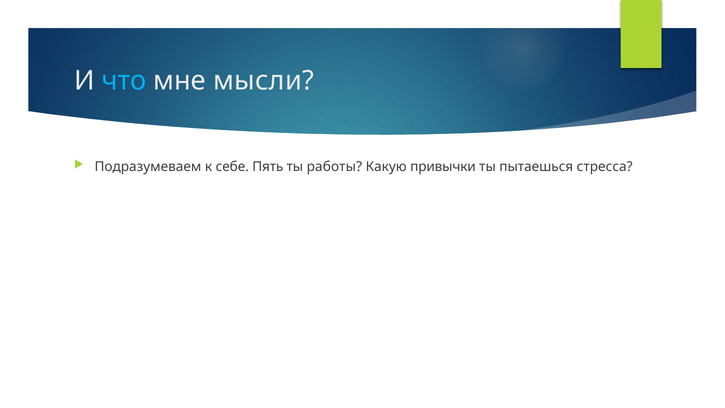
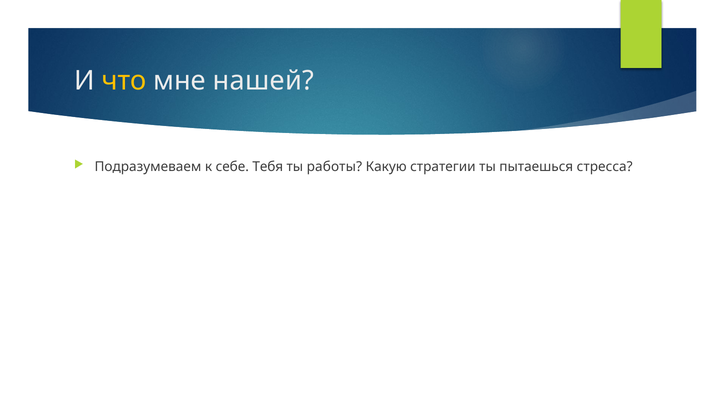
что colour: light blue -> yellow (124, 81)
мысли: мысли -> нашей (264, 81)
Пять: Пять -> Тебя (268, 167)
привычки: привычки -> стратегии (443, 167)
